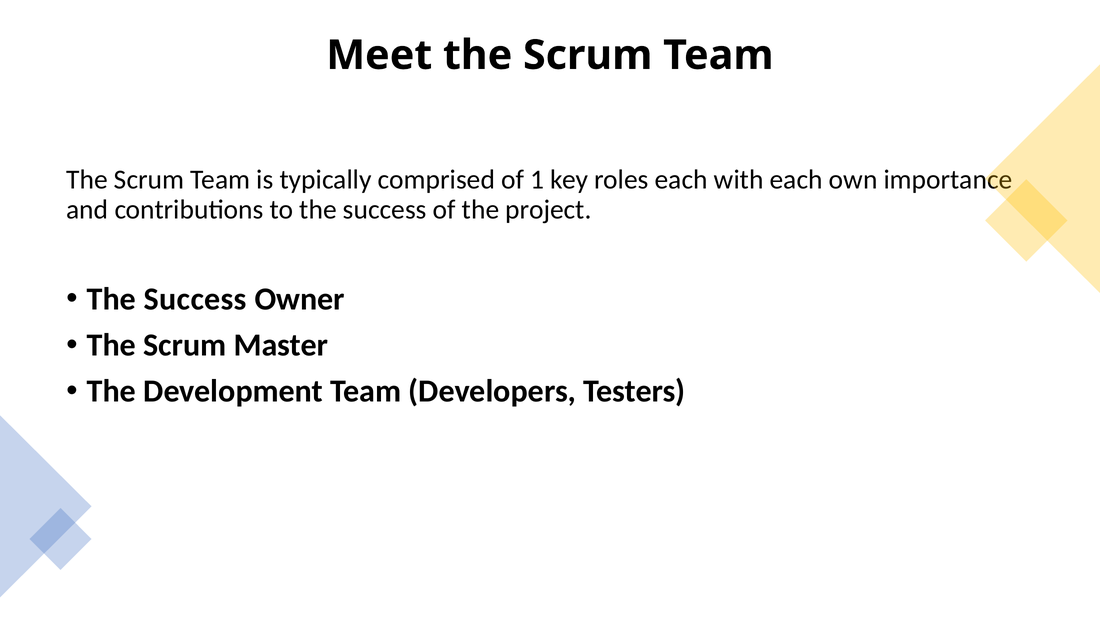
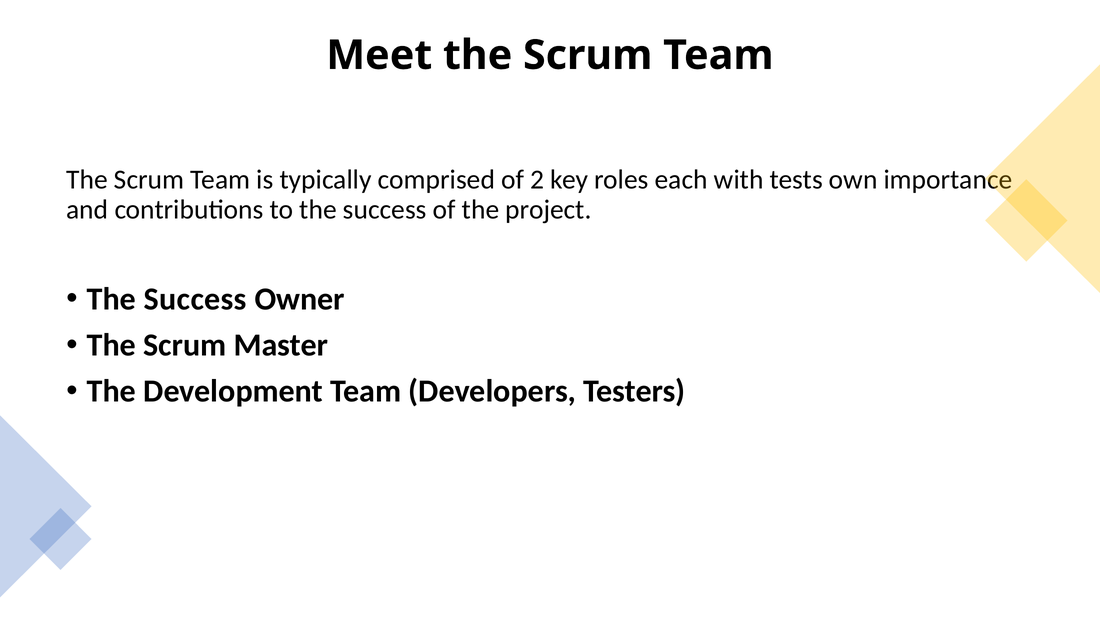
1: 1 -> 2 (537, 180)
with each: each -> tests (796, 180)
